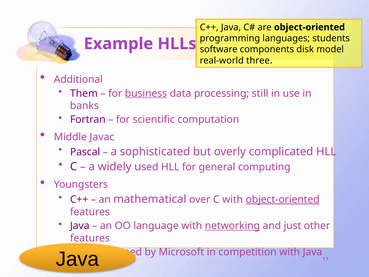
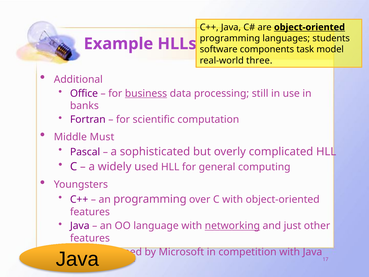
object-oriented underline: none -> present (309, 27)
disk: disk -> task (305, 49)
Them: Them -> Office (84, 93)
Javac: Javac -> Must (102, 137)
an mathematical: mathematical -> programming (150, 199)
object-oriented underline: present -> none (283, 199)
